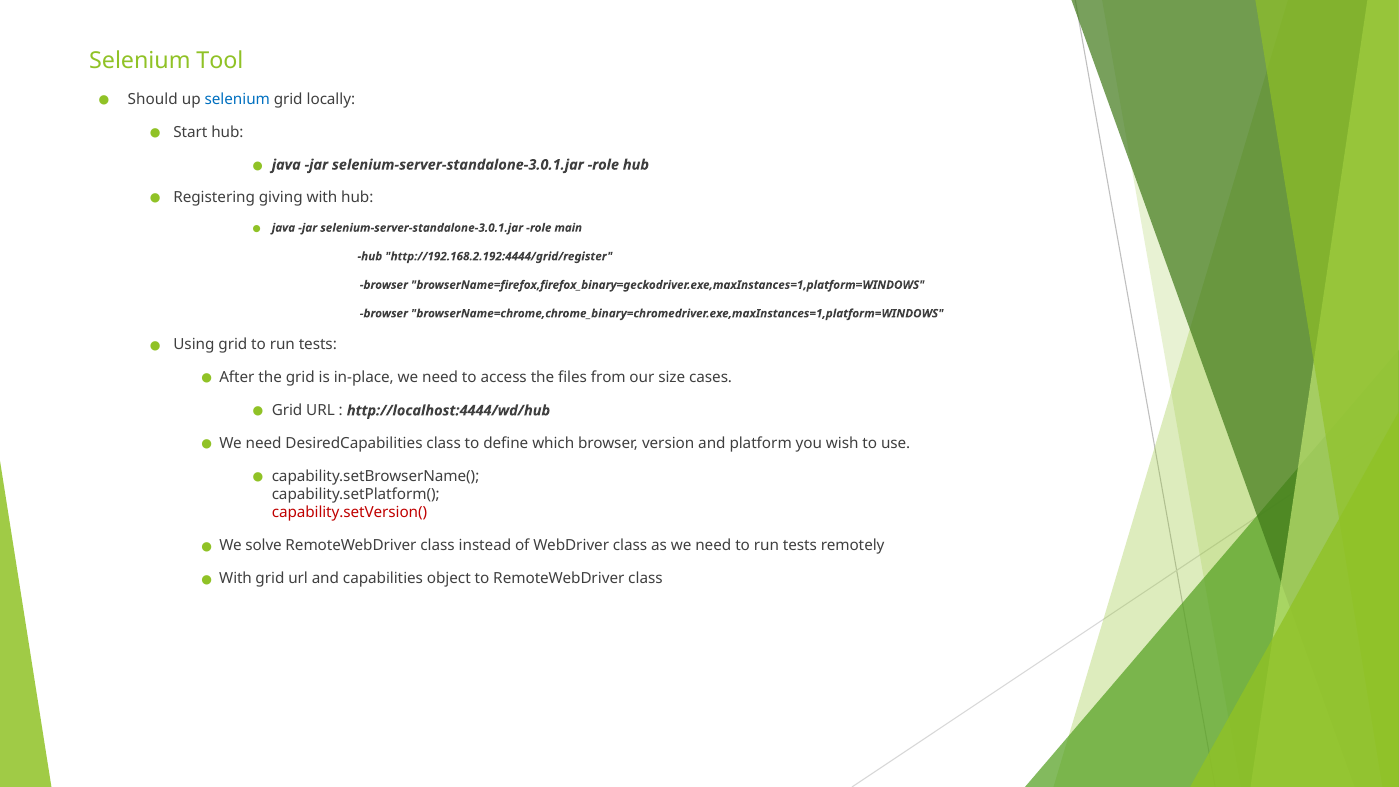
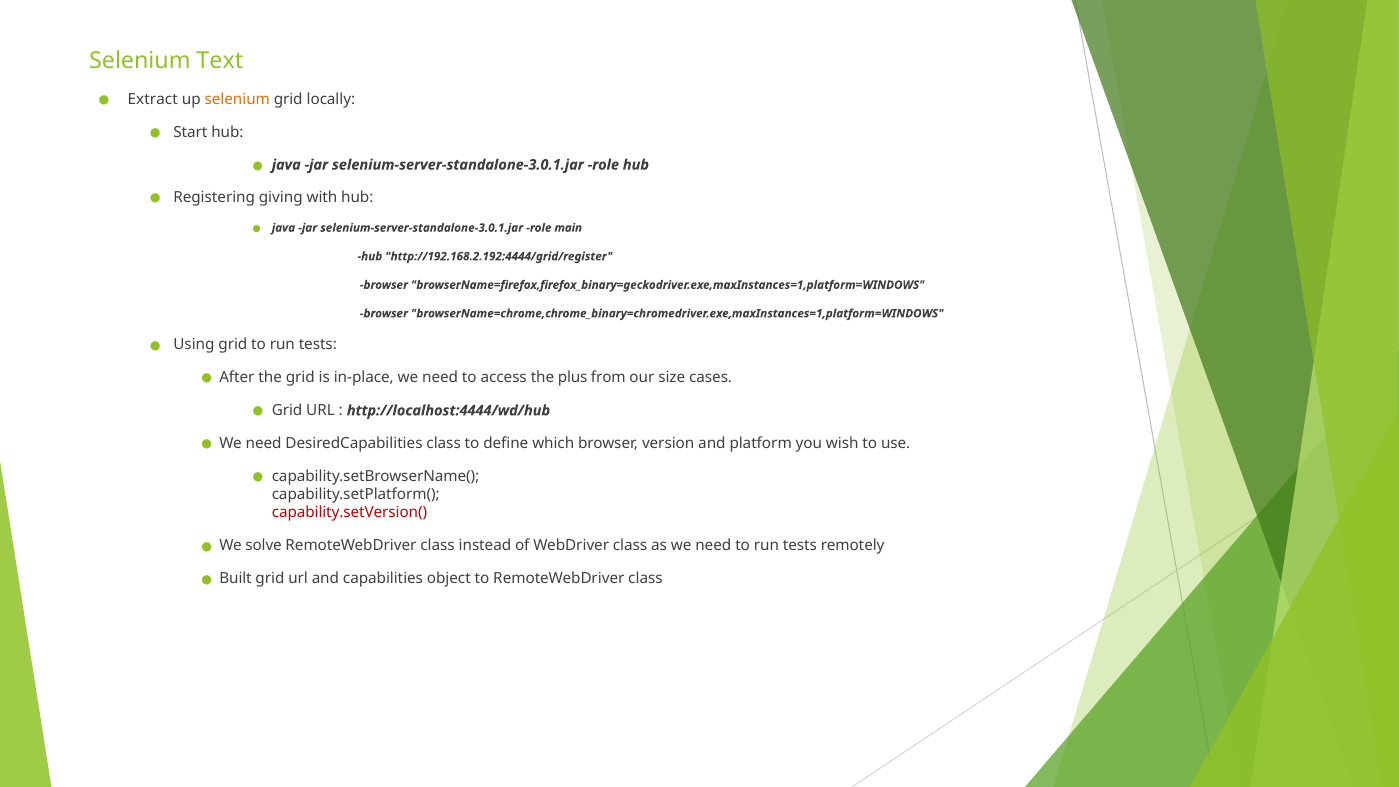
Tool: Tool -> Text (220, 61)
Should: Should -> Extract (153, 99)
selenium colour: blue -> orange (237, 99)
files: files -> plus (573, 377)
With: With -> Built (236, 579)
